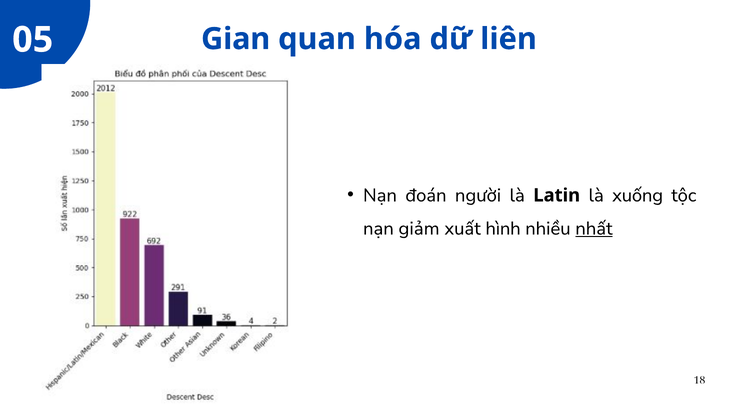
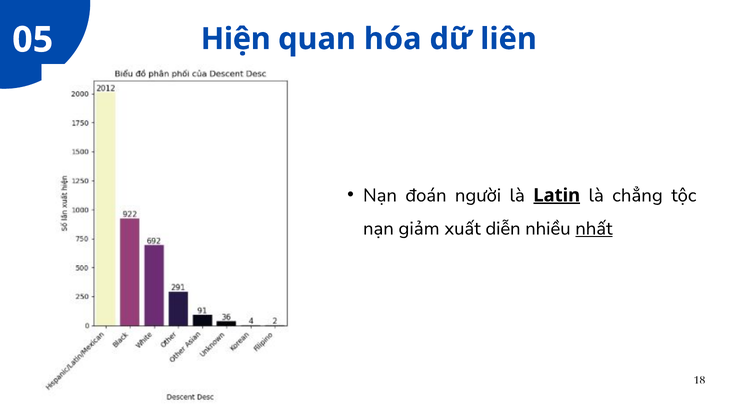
Gian: Gian -> Hiện (236, 39)
Latin underline: none -> present (557, 195)
xuống: xuống -> chẳng (637, 195)
hình: hình -> diễn (503, 229)
